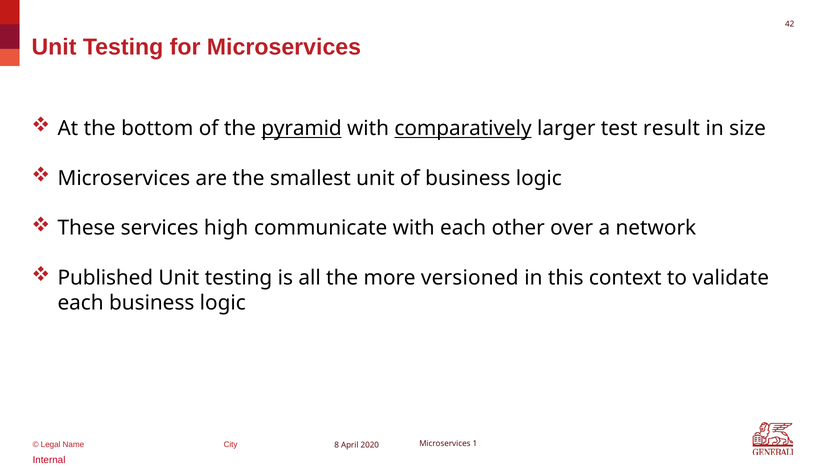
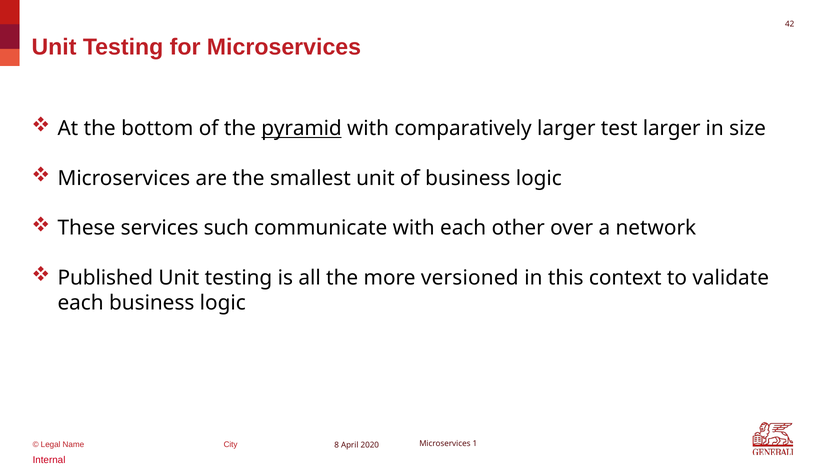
comparatively underline: present -> none (463, 129)
test result: result -> larger (672, 129)
high: high -> such (226, 228)
